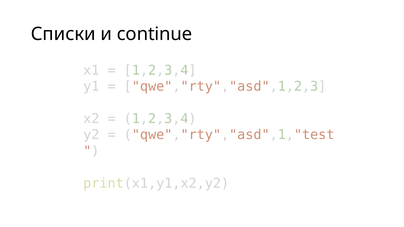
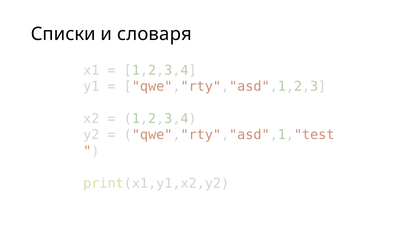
continue: continue -> словаря (154, 34)
